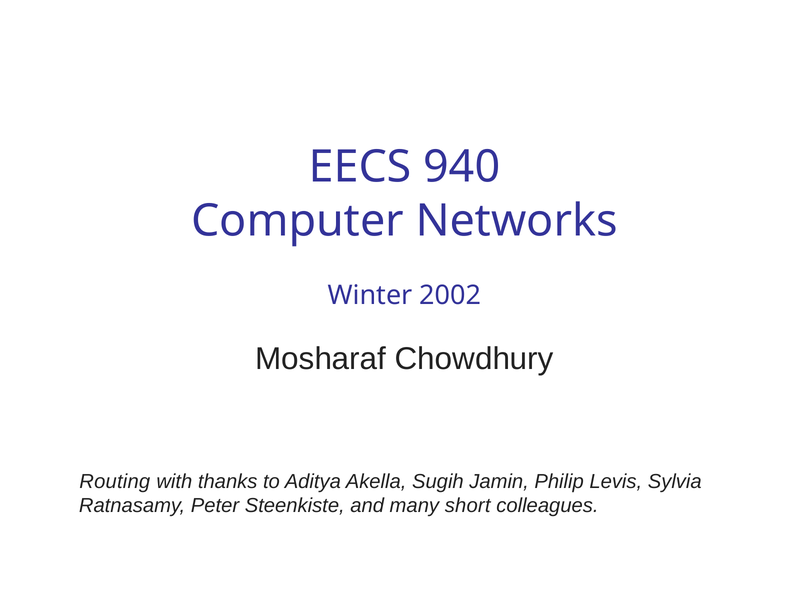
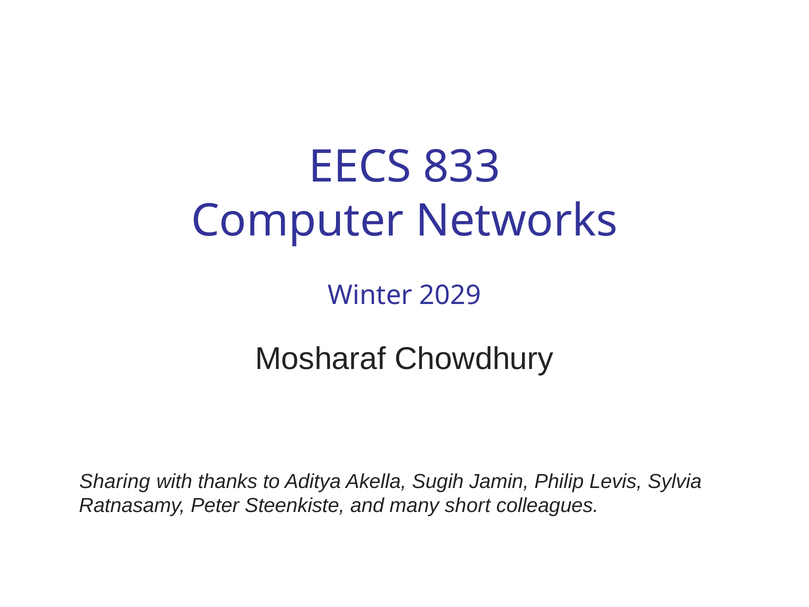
940: 940 -> 833 (462, 167)
2002: 2002 -> 2029 (450, 295)
Routing: Routing -> Sharing (115, 481)
